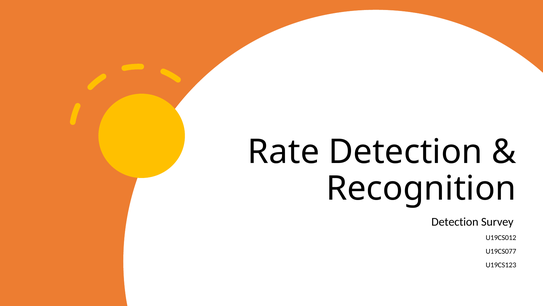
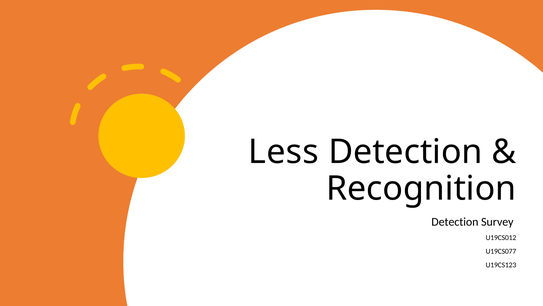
Rate: Rate -> Less (283, 152)
